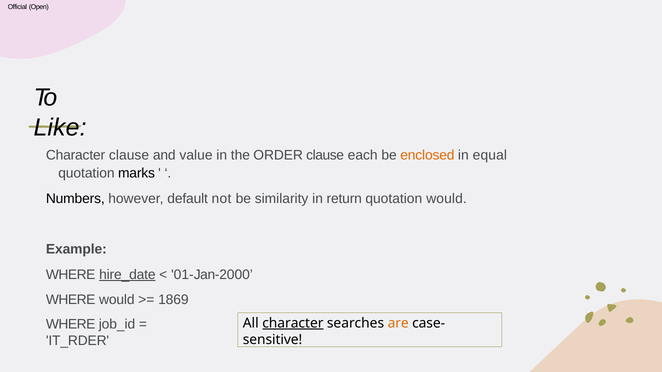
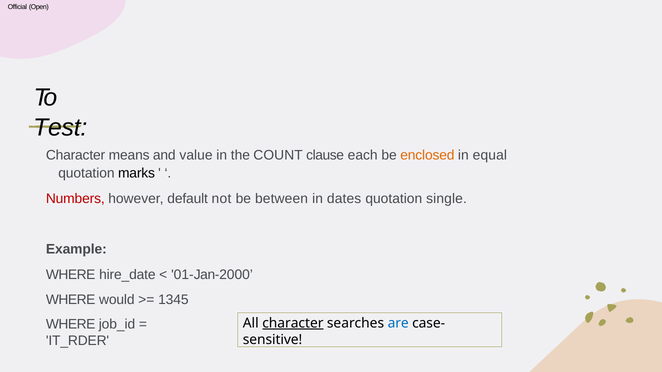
Like: Like -> Test (60, 128)
Character clause: clause -> means (129, 155)
ORDER: ORDER -> COUNT (278, 155)
Numbers colour: black -> red (75, 199)
similarity: similarity -> between (282, 199)
return: return -> dates (344, 199)
quotation would: would -> single (447, 199)
hire_date underline: present -> none (127, 275)
1869: 1869 -> 1345 (173, 300)
are colour: orange -> blue (398, 323)
